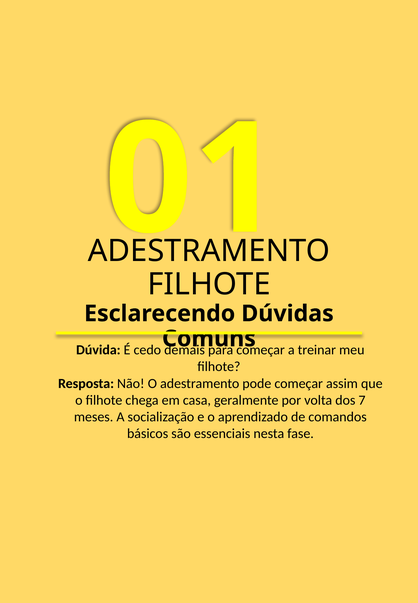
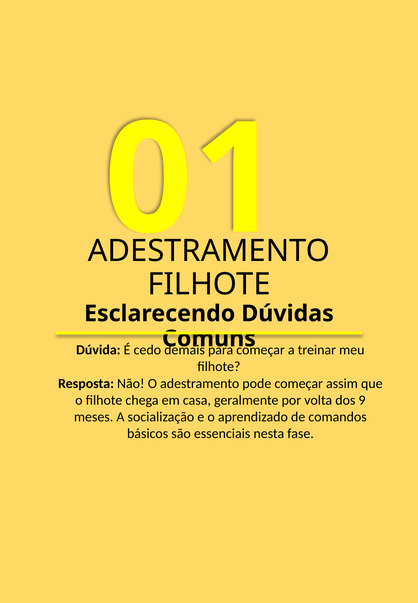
7: 7 -> 9 (362, 401)
